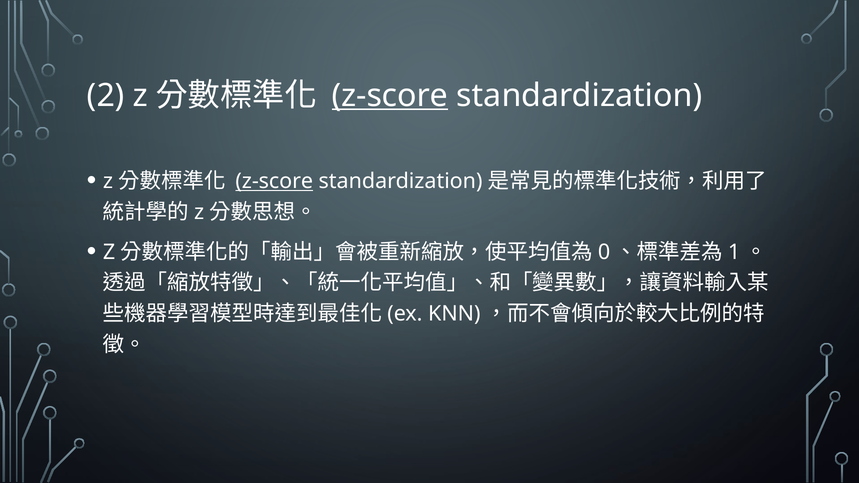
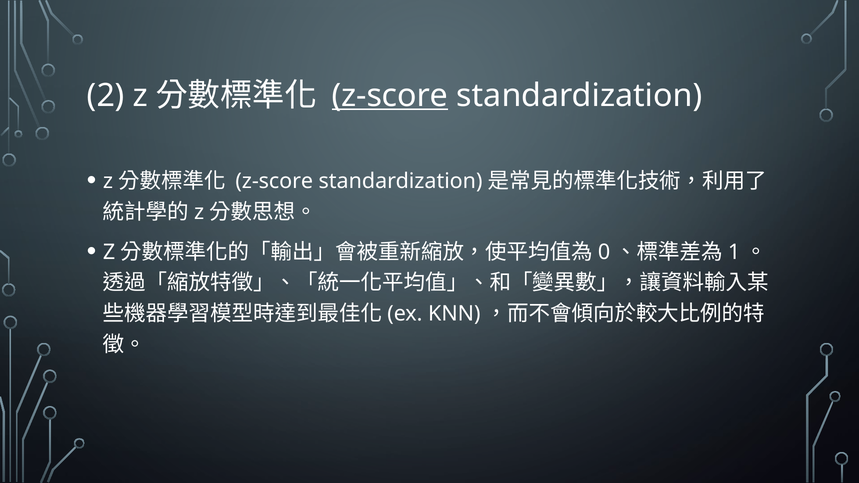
z-score underline: present -> none (274, 181)
